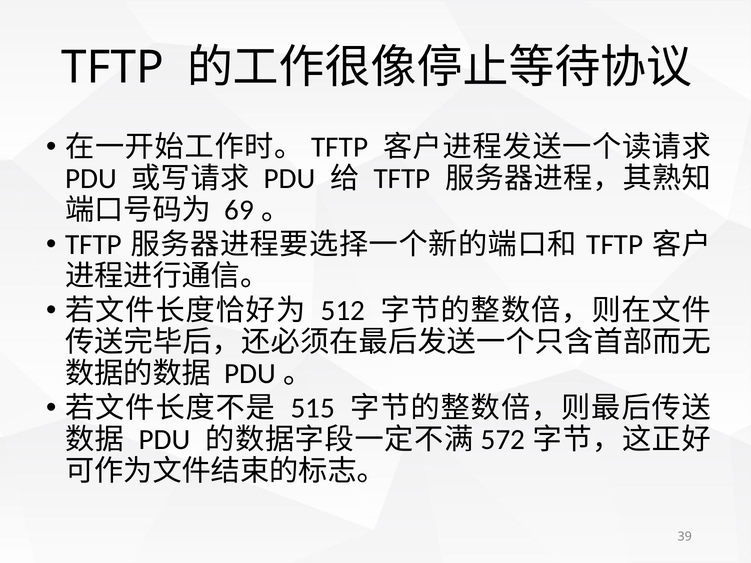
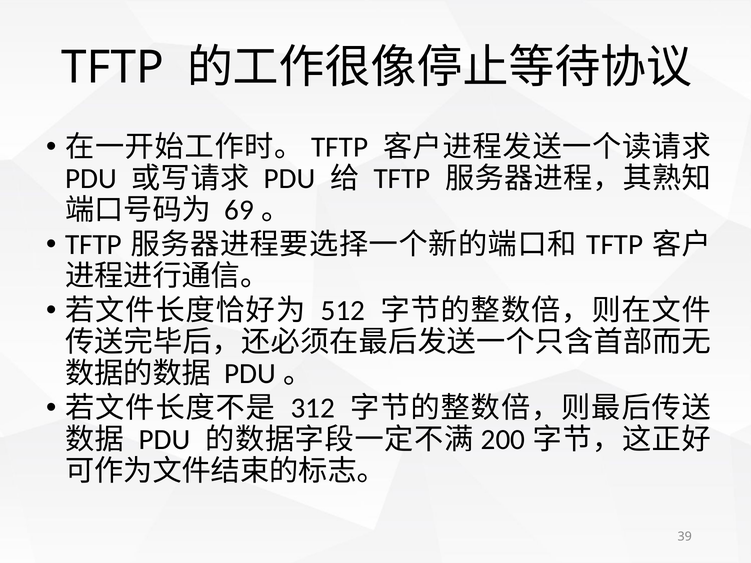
515: 515 -> 312 (313, 408)
572: 572 -> 200 (503, 440)
